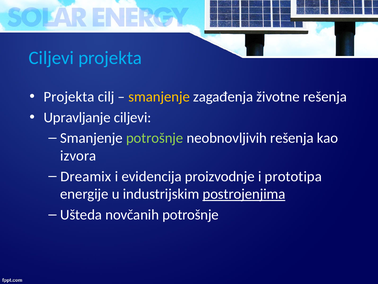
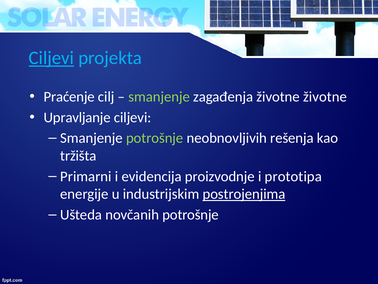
Ciljevi underline: none -> present (51, 58)
Projekta: Projekta -> Praćenje (69, 97)
smanjenje colour: yellow -> light green (159, 97)
životne rešenja: rešenja -> životne (325, 97)
izvora: izvora -> tržišta (78, 156)
Dreamix: Dreamix -> Primarni (86, 176)
